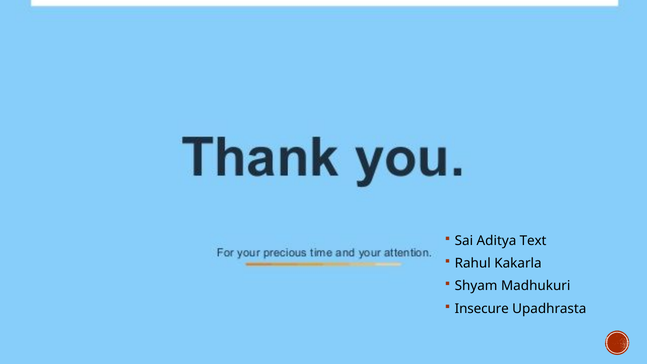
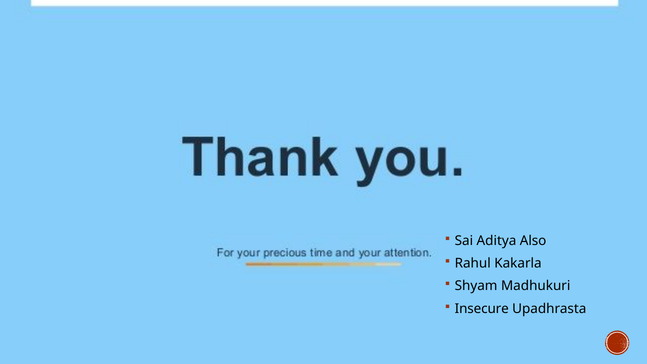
Text: Text -> Also (533, 241)
